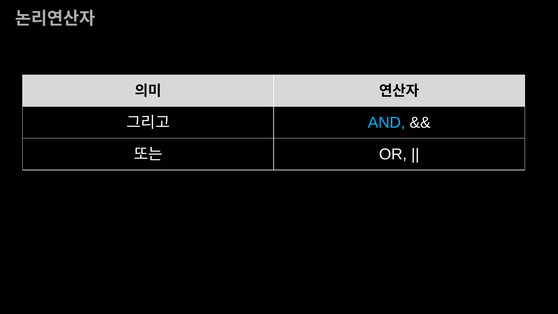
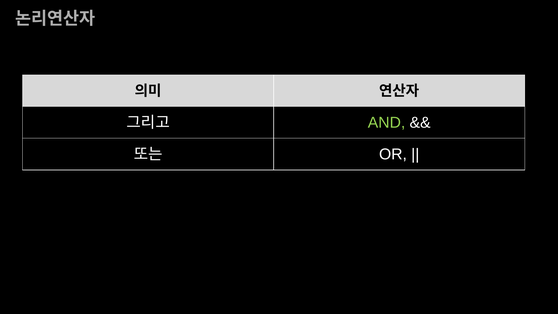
AND colour: light blue -> light green (387, 123)
